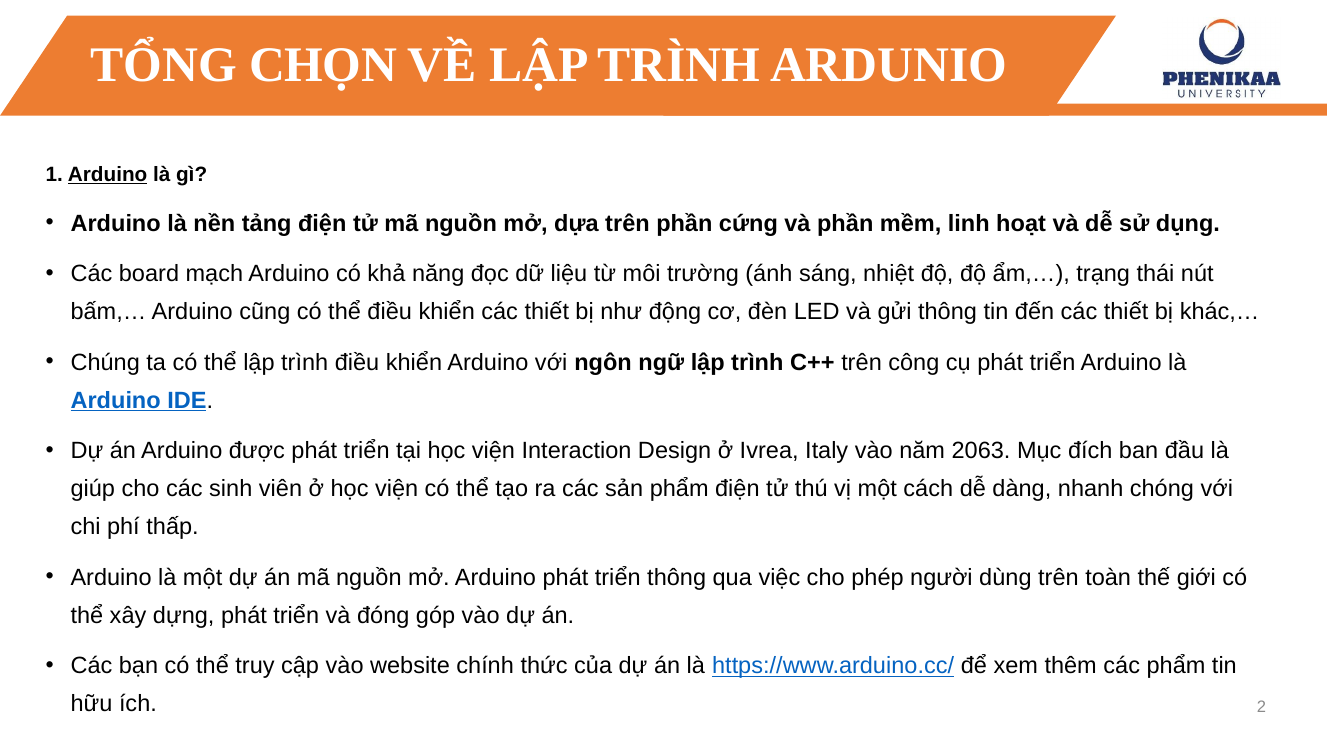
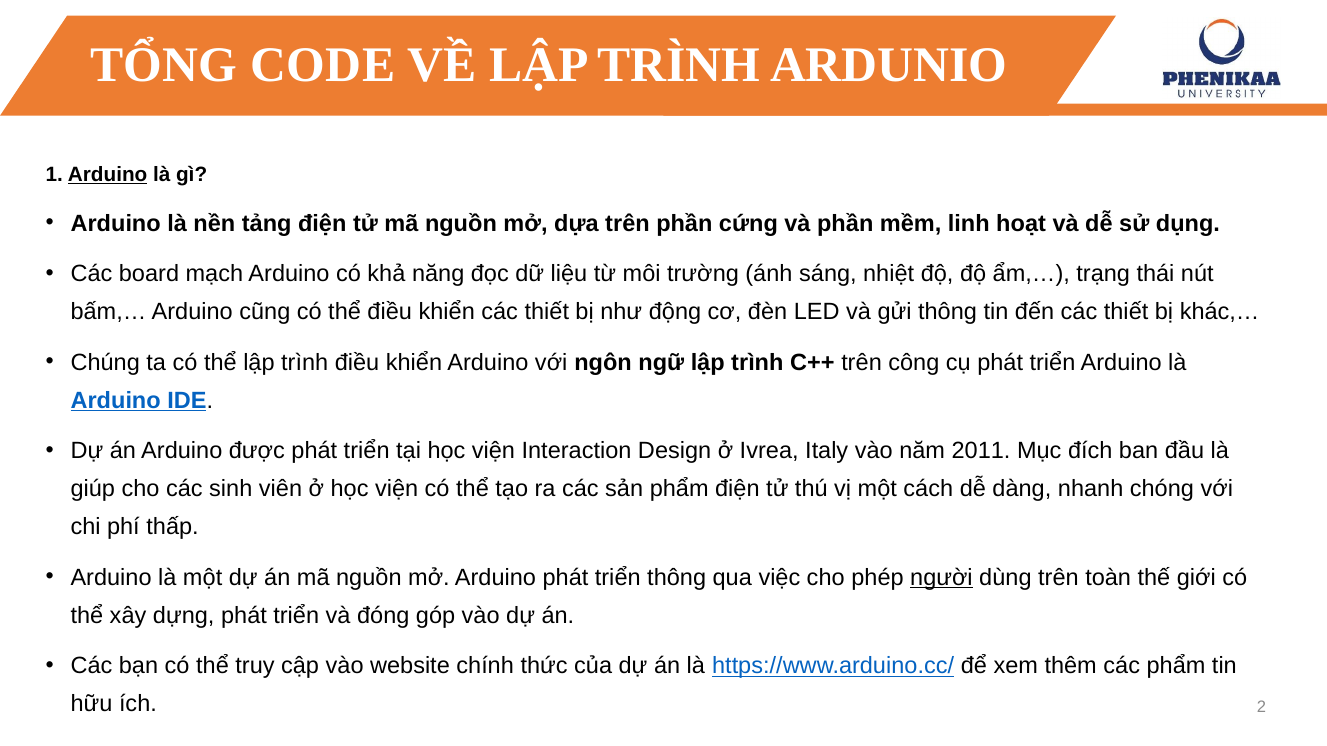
CHỌN: CHỌN -> CODE (323, 65)
2063: 2063 -> 2011 (981, 451)
người underline: none -> present (941, 578)
